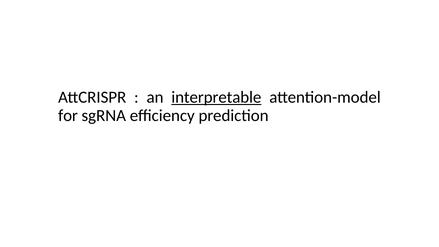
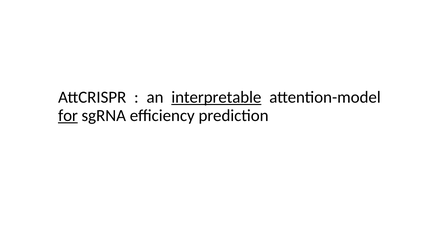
for underline: none -> present (68, 116)
